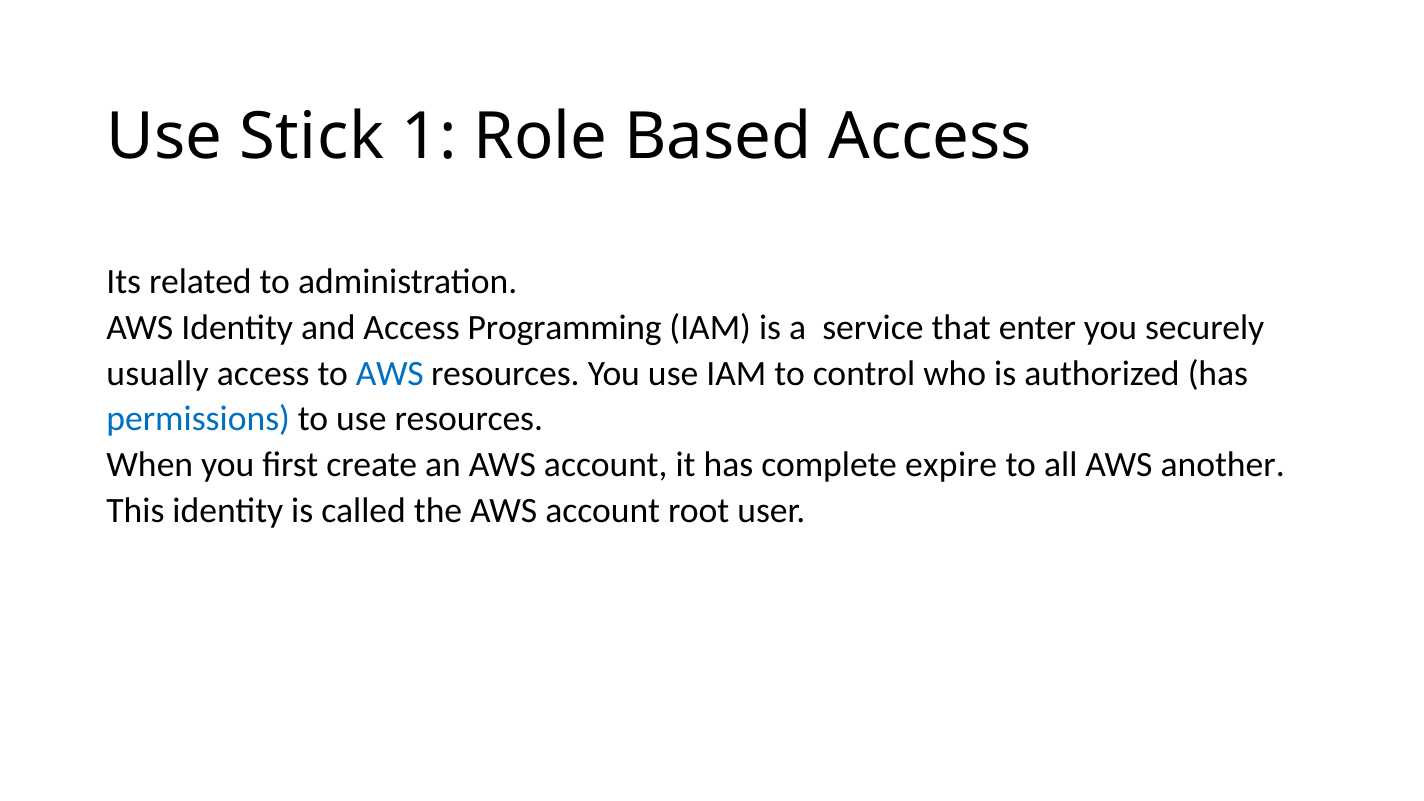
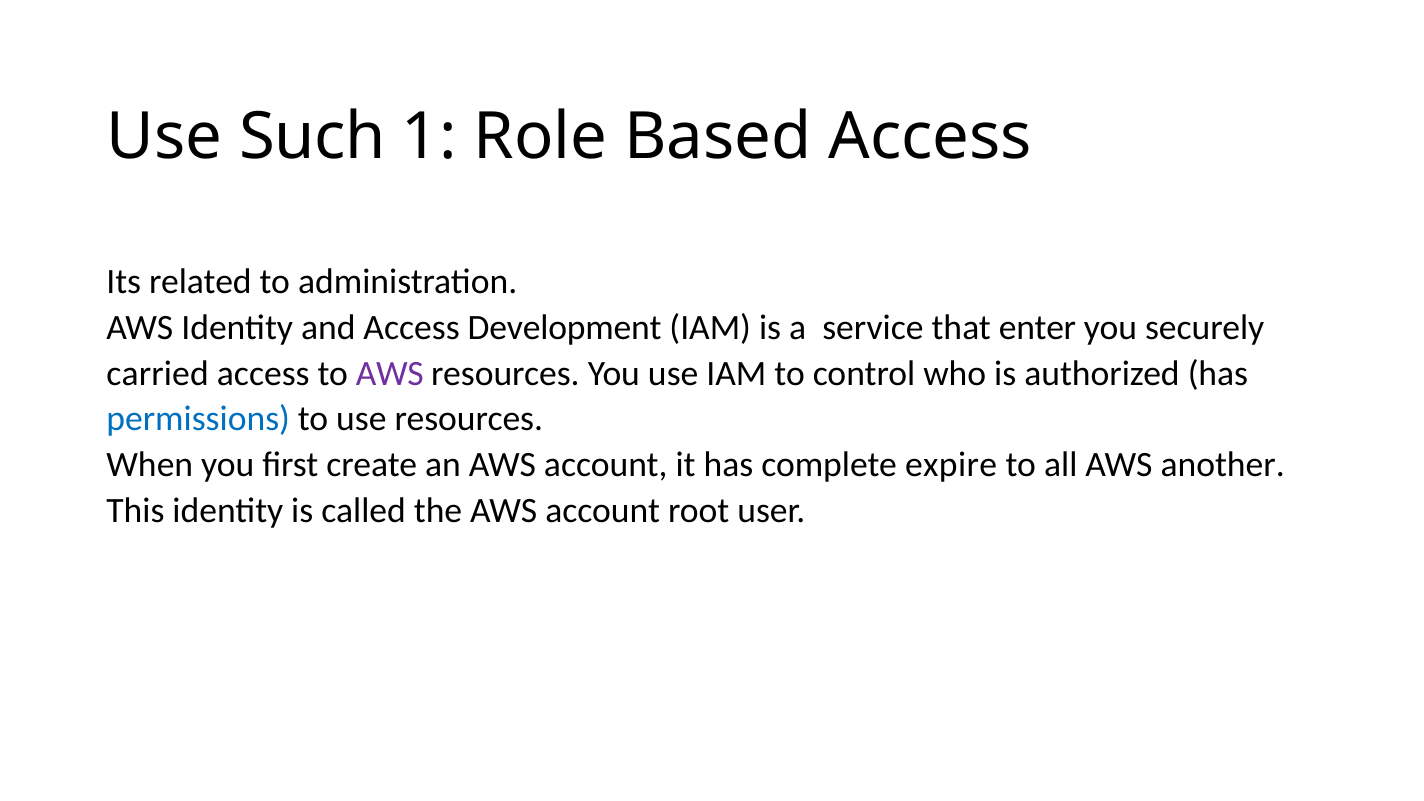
Stick: Stick -> Such (312, 137)
Programming: Programming -> Development (565, 328)
usually: usually -> carried (158, 373)
AWS colour: blue -> purple (390, 373)
